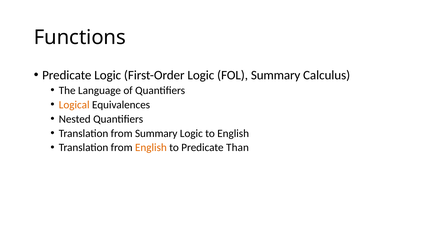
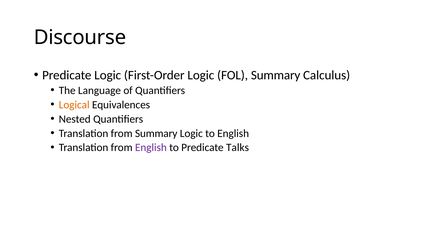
Functions: Functions -> Discourse (80, 37)
English colour: orange -> purple (151, 148)
Than: Than -> Talks (238, 148)
